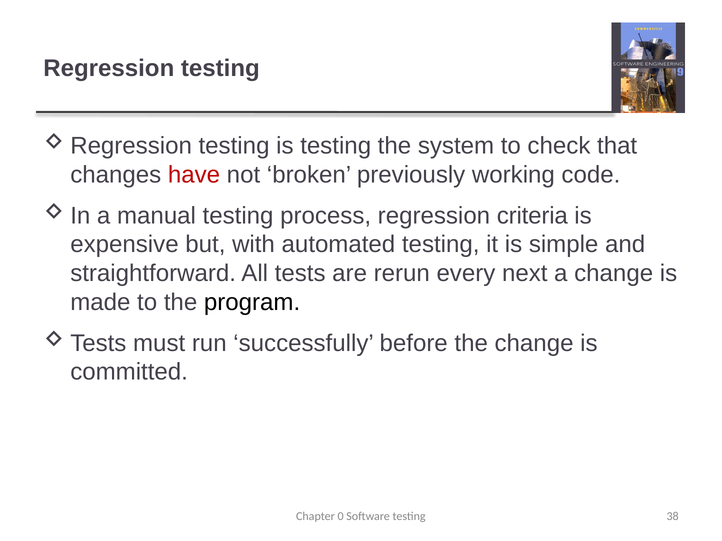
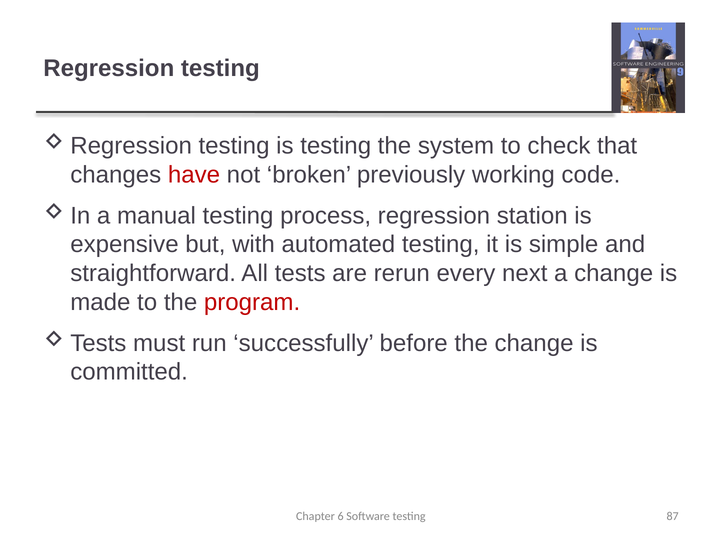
criteria: criteria -> station (532, 216)
program colour: black -> red (252, 302)
0: 0 -> 6 (341, 517)
38: 38 -> 87 (673, 517)
